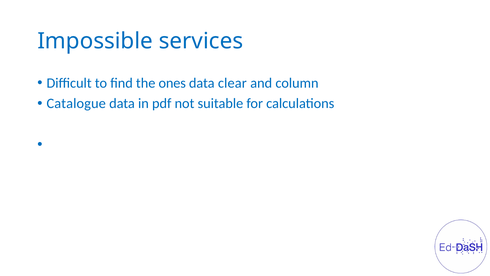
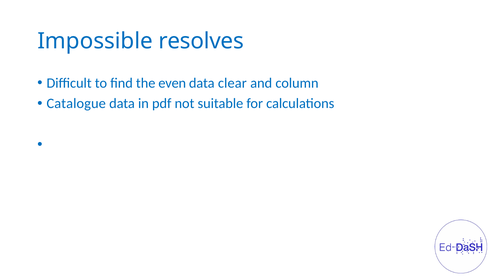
services: services -> resolves (201, 41)
ones: ones -> even (172, 83)
